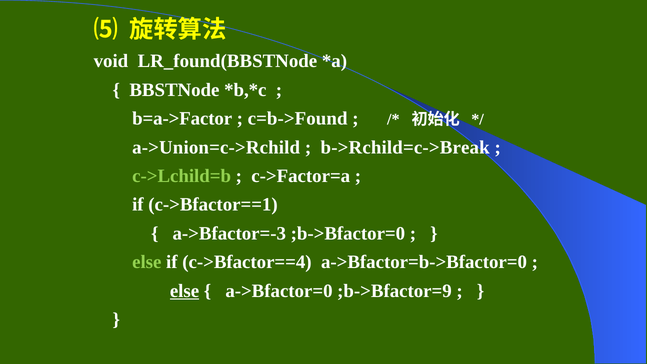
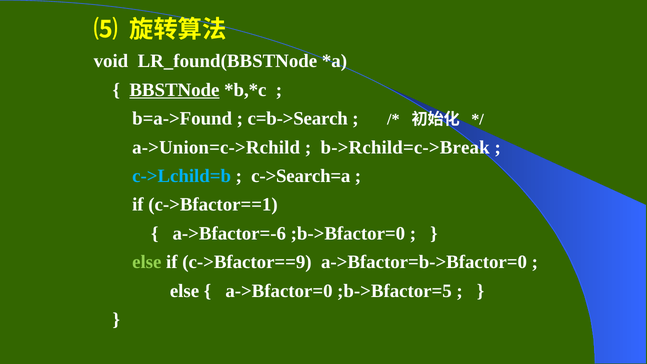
BBSTNode underline: none -> present (174, 90)
b=a->Factor: b=a->Factor -> b=a->Found (182, 119)
c=b->Found: c=b->Found -> c=b->Search (298, 119)
c->Lchild=b colour: light green -> light blue (182, 176)
c->Factor=a: c->Factor=a -> c->Search=a (301, 176)
a->Bfactor=-3: a->Bfactor=-3 -> a->Bfactor=-6 (229, 233)
c->Bfactor==4: c->Bfactor==4 -> c->Bfactor==9 (247, 262)
else underline: present -> none (185, 291)
;b->Bfactor=9: ;b->Bfactor=9 -> ;b->Bfactor=5 (394, 291)
